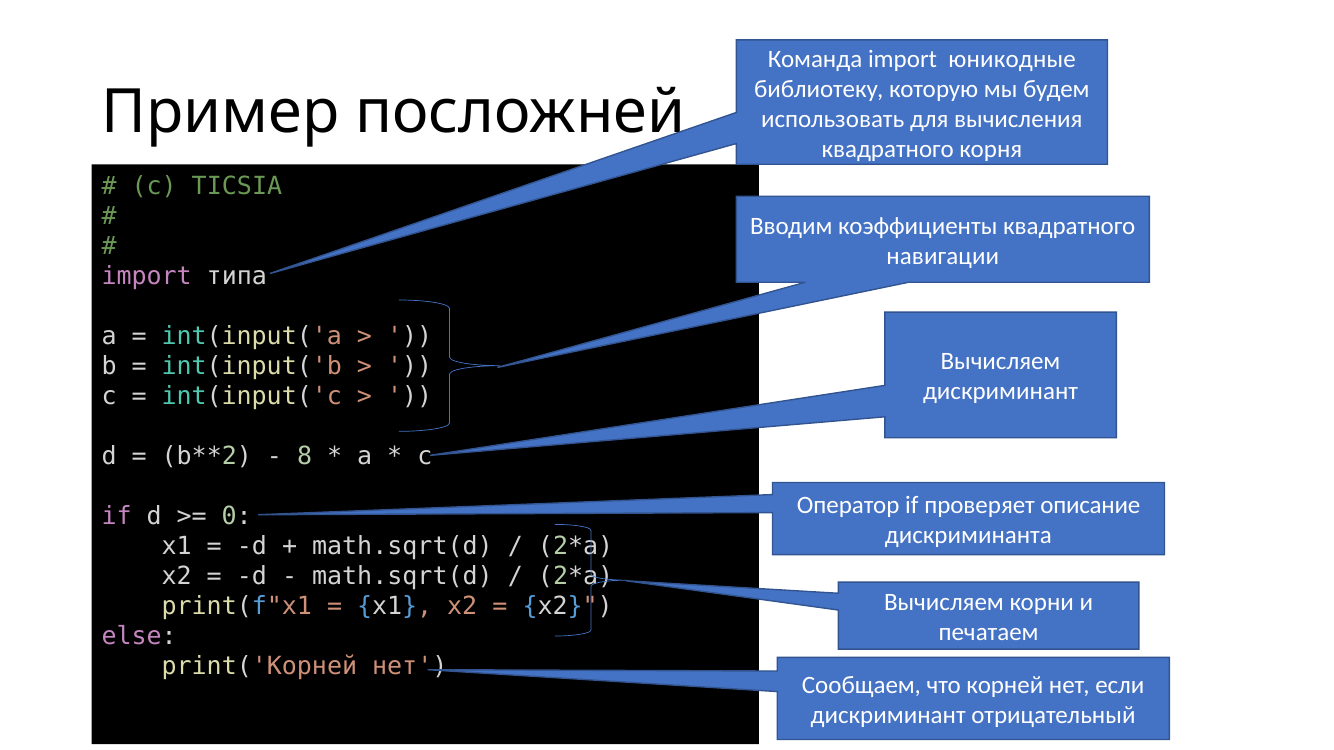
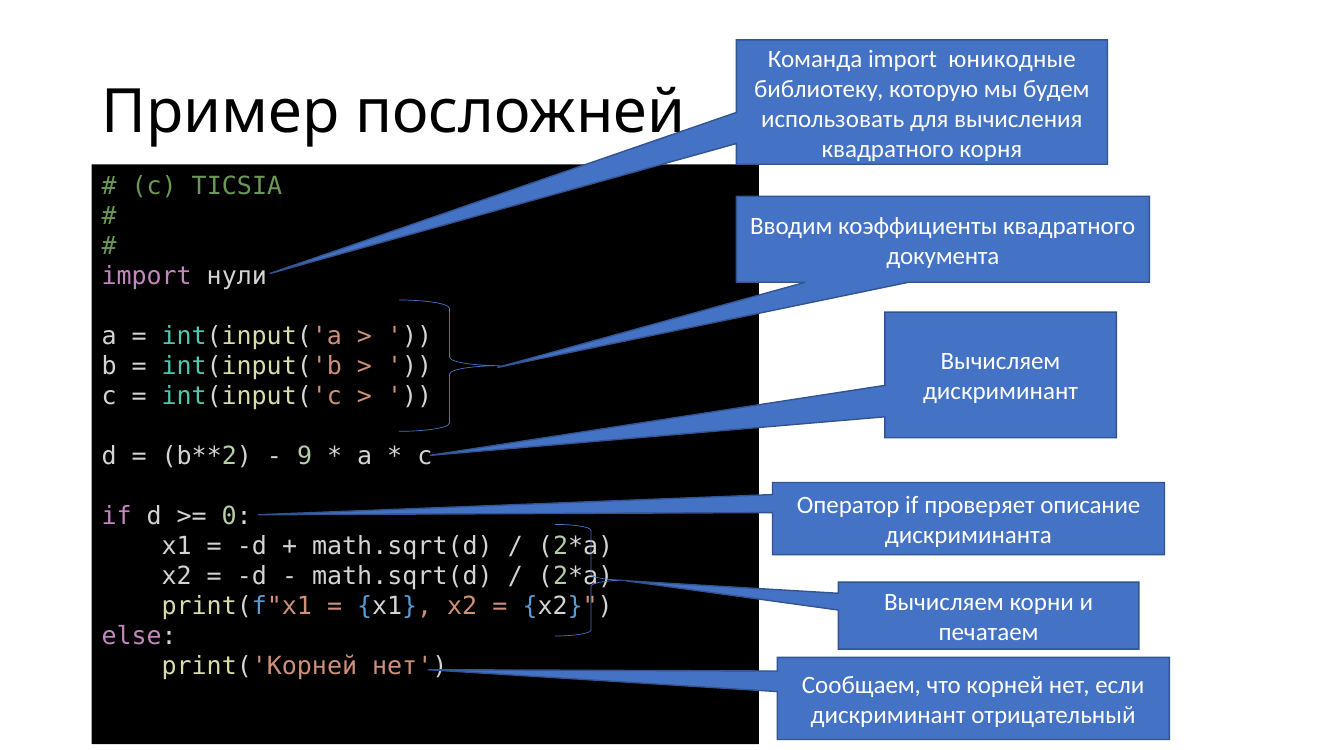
навигации: навигации -> документа (943, 256)
типа: типа -> нули (237, 276)
8: 8 -> 9 (305, 456)
